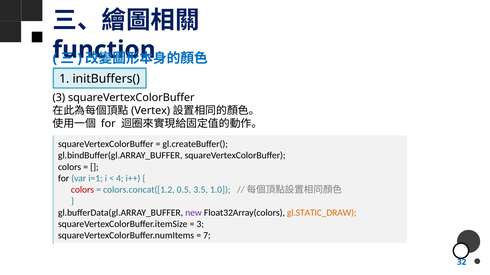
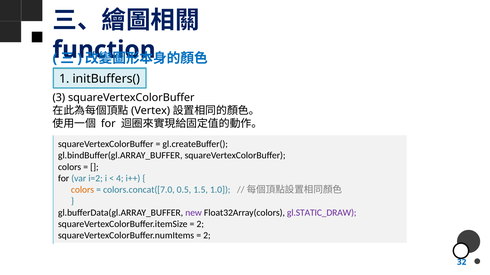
i=1: i=1 -> i=2 (96, 179)
colors colour: red -> orange (83, 190)
colors.concat([1.2: colors.concat([1.2 -> colors.concat([7.0 (139, 190)
3.5: 3.5 -> 1.5 (201, 190)
gl.STATIC_DRAW colour: orange -> purple (322, 213)
3: 3 -> 2 (200, 224)
7: 7 -> 2 (207, 236)
